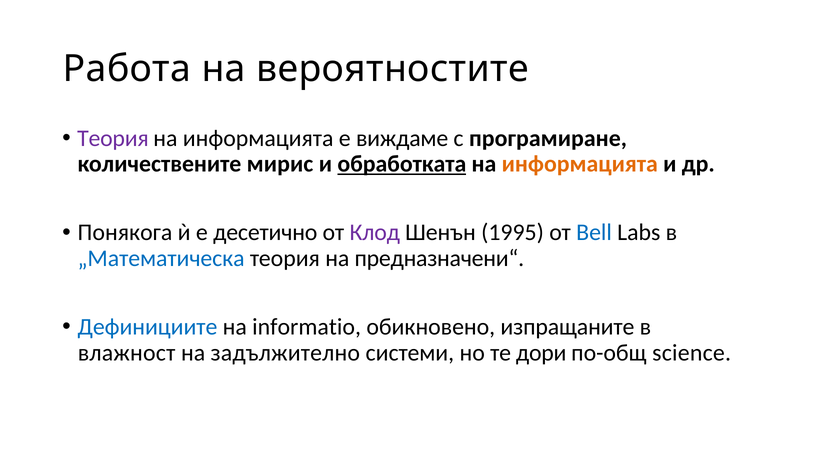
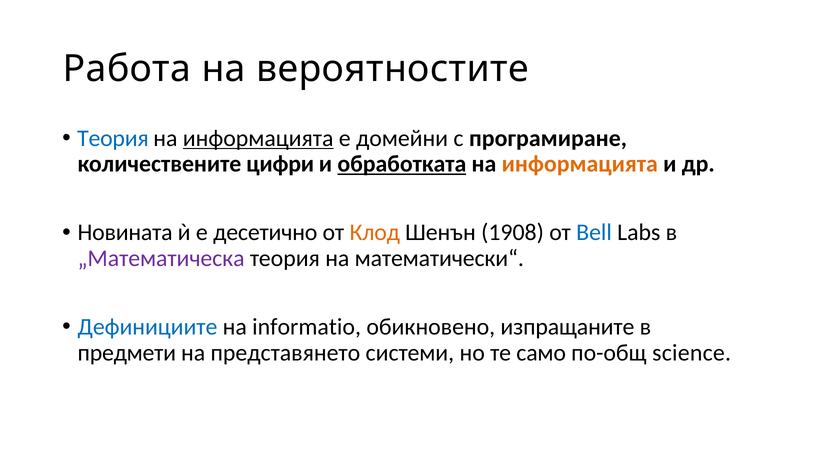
Теория colour: purple -> blue (113, 138)
информацията underline: none -> present (258, 138)
виждаме: виждаме -> домейни (402, 138)
мирис: мирис -> цифри (280, 164)
Понякога: Понякога -> Новината (125, 232)
Клод colour: purple -> orange (375, 232)
1995: 1995 -> 1908 (513, 232)
„Математическа colour: blue -> purple (161, 258)
предназначени“: предназначени“ -> математически“ (439, 258)
влажност: влажност -> предмети (127, 352)
задължително: задължително -> представянето (285, 352)
дори: дори -> само (541, 352)
